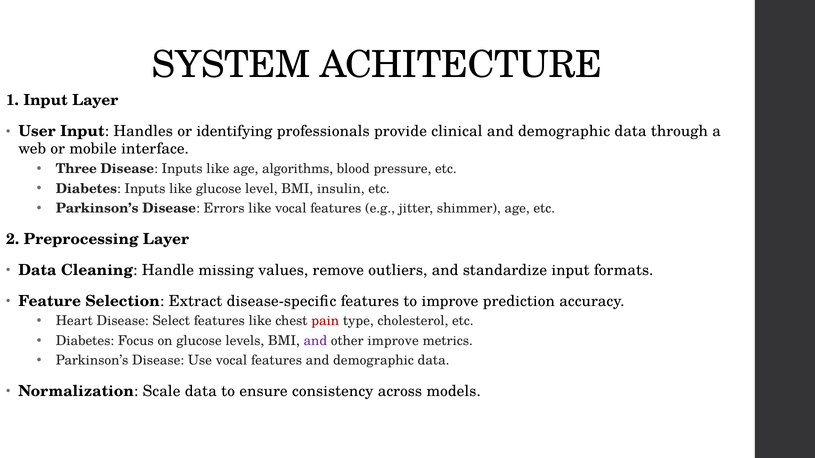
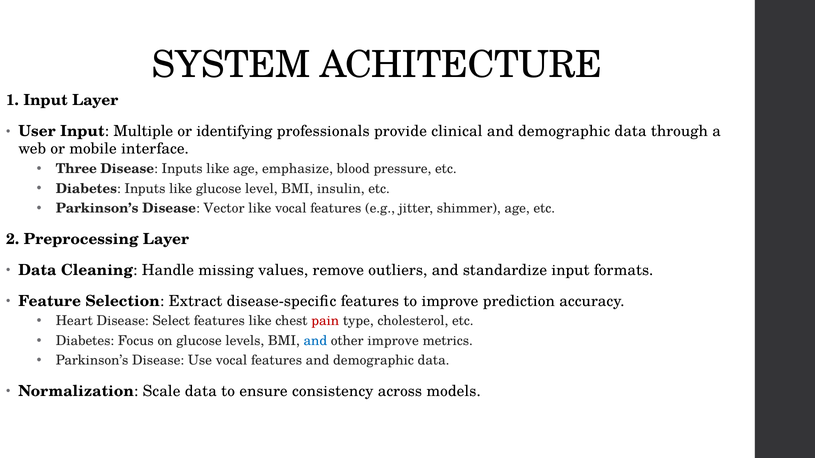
Handles: Handles -> Multiple (143, 132)
algorithms: algorithms -> emphasize (298, 169)
Errors: Errors -> Vector (224, 208)
and colour: purple -> blue (315, 341)
